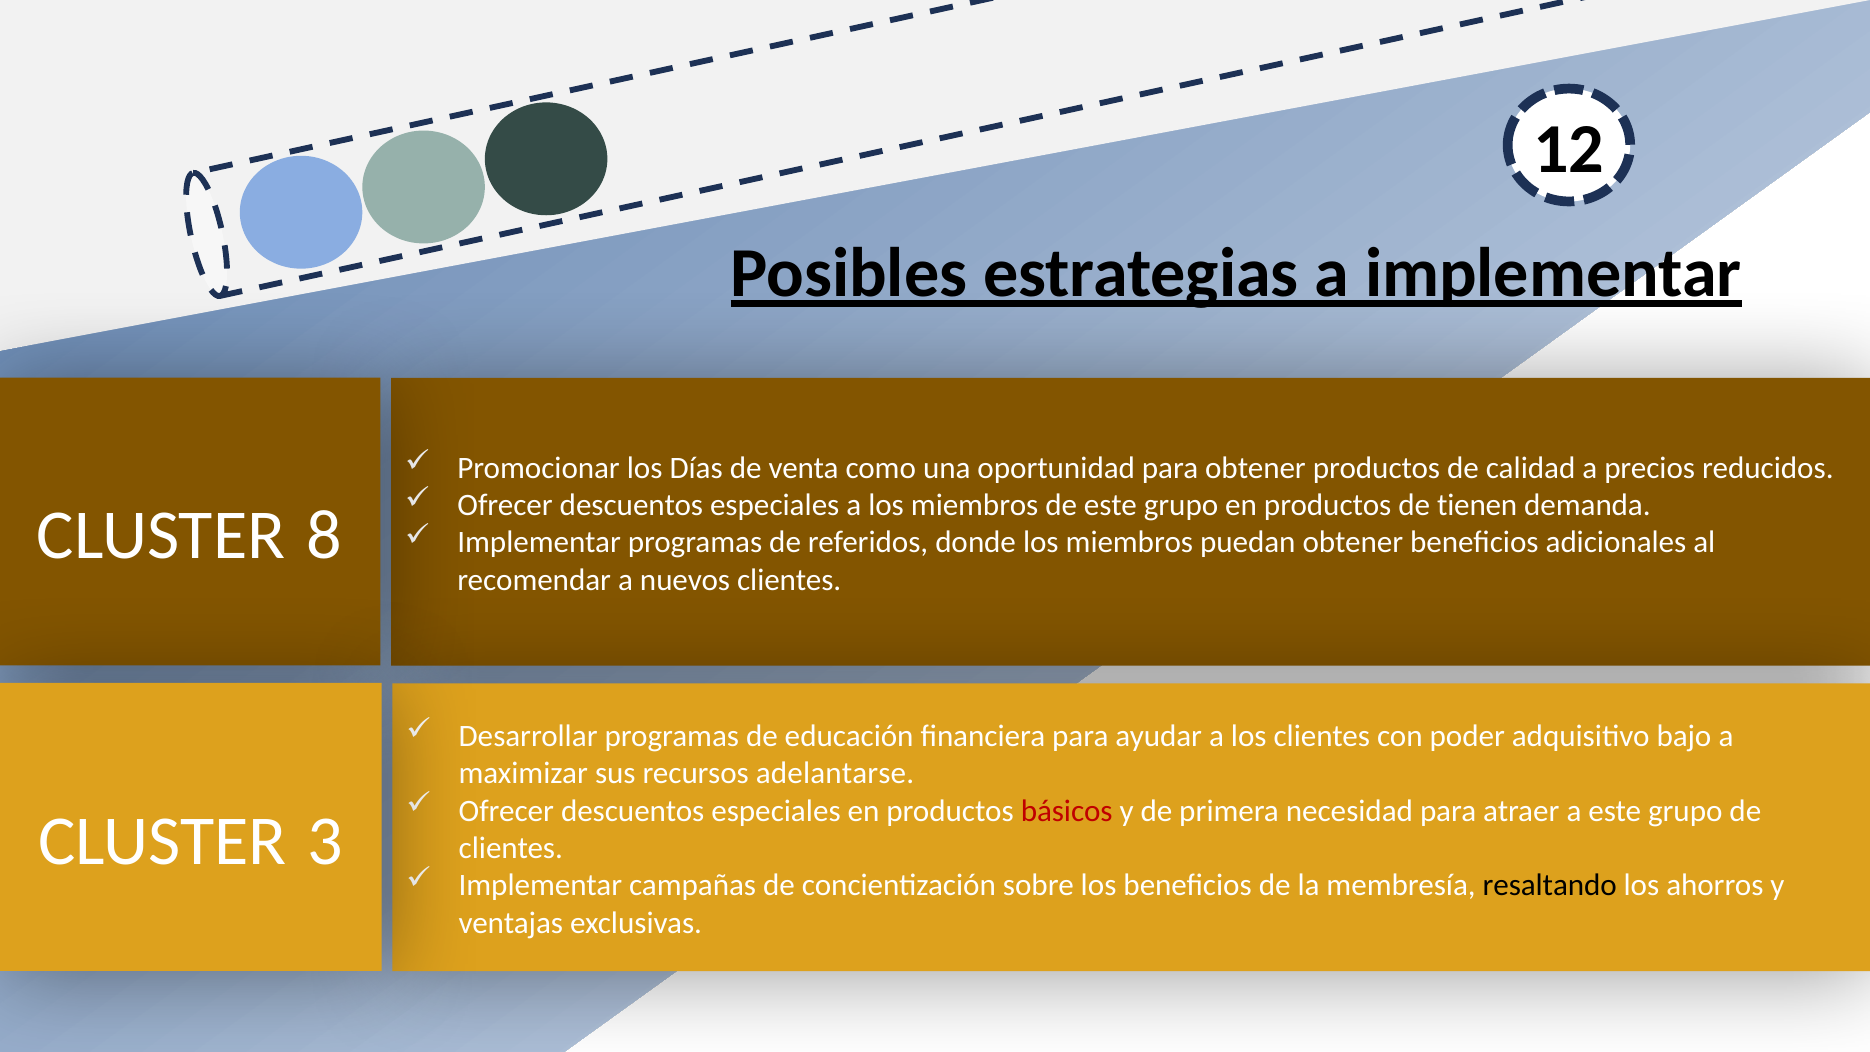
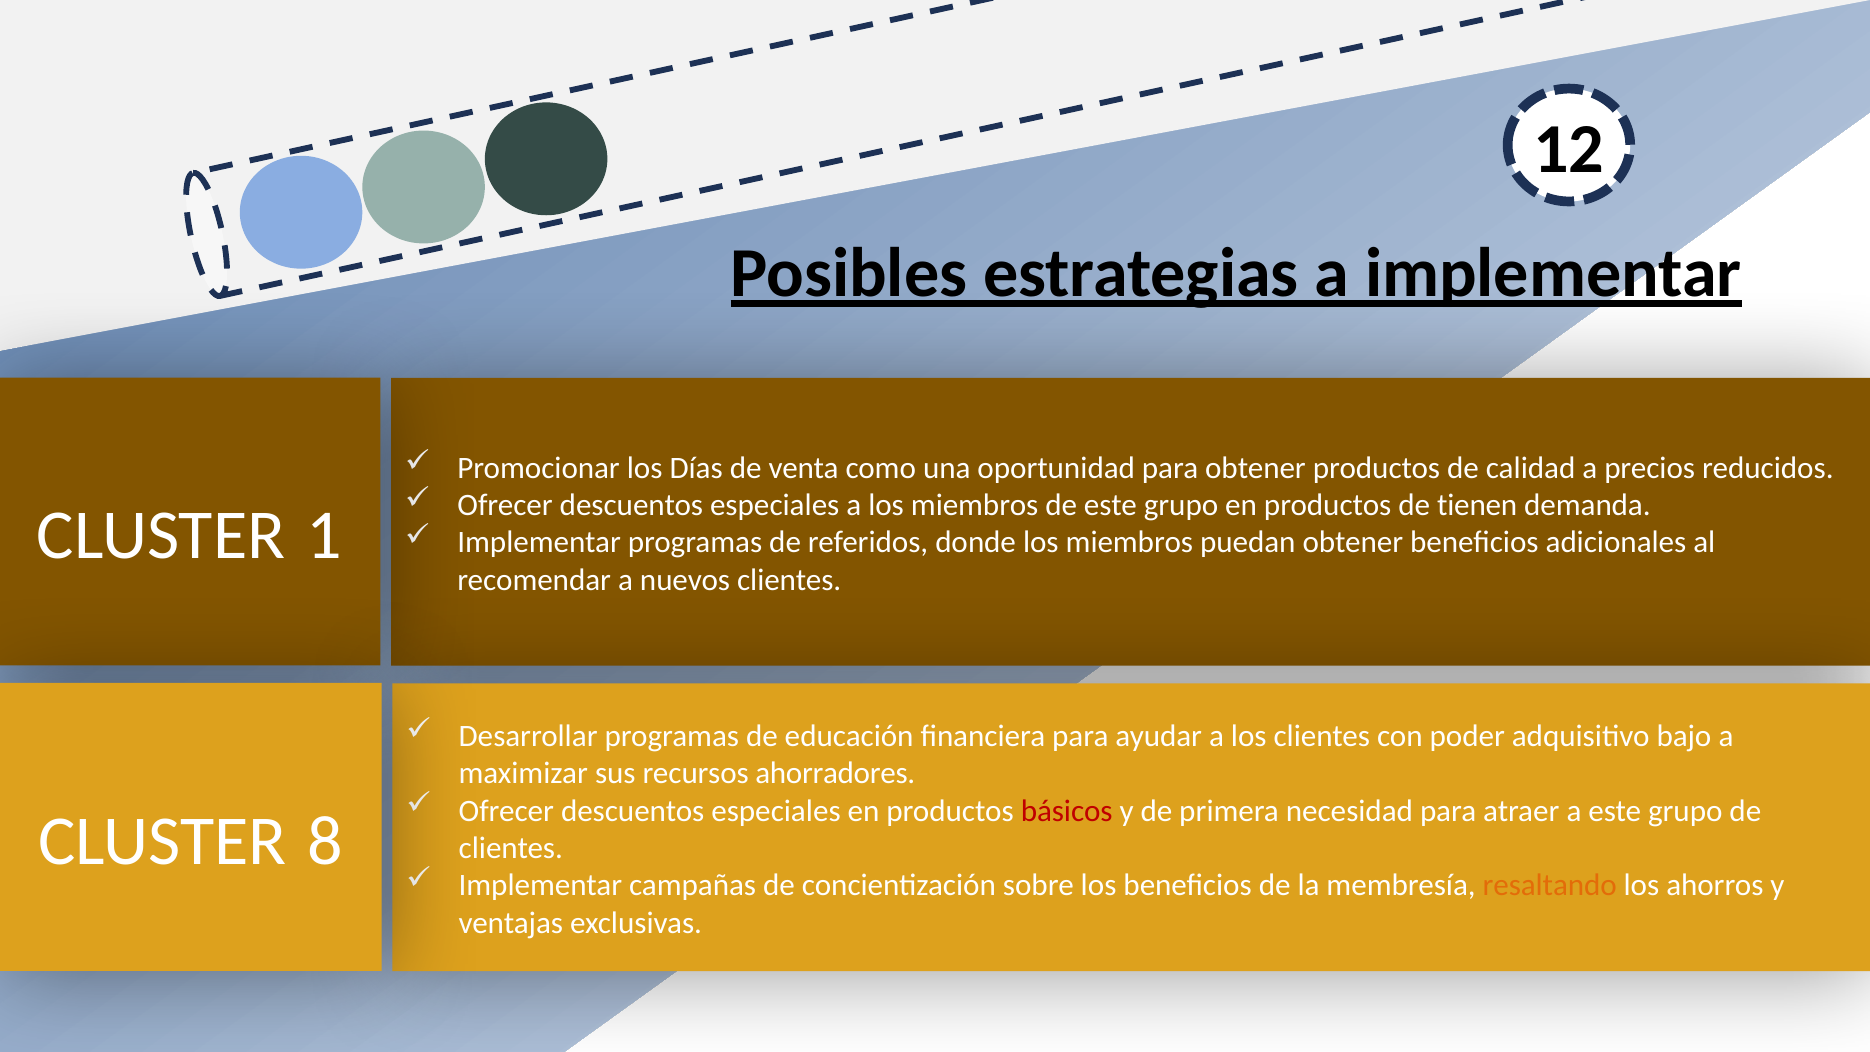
8: 8 -> 1 (324, 536)
adelantarse: adelantarse -> ahorradores (835, 773)
3: 3 -> 8 (326, 841)
resaltando colour: black -> orange (1550, 885)
